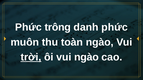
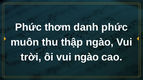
trông: trông -> thơm (58, 27)
toàn: toàn -> thập (72, 42)
trời underline: present -> none (31, 57)
